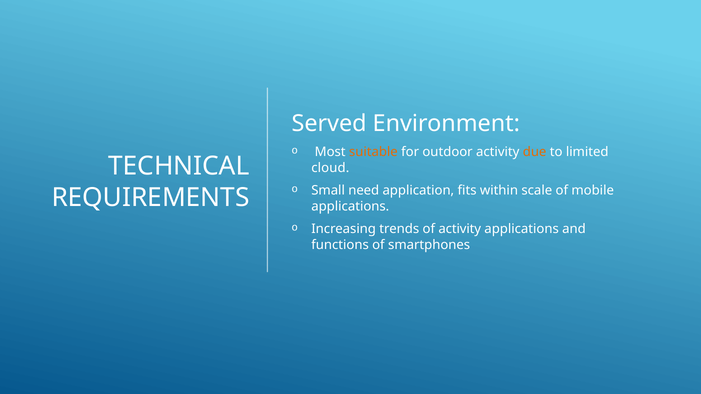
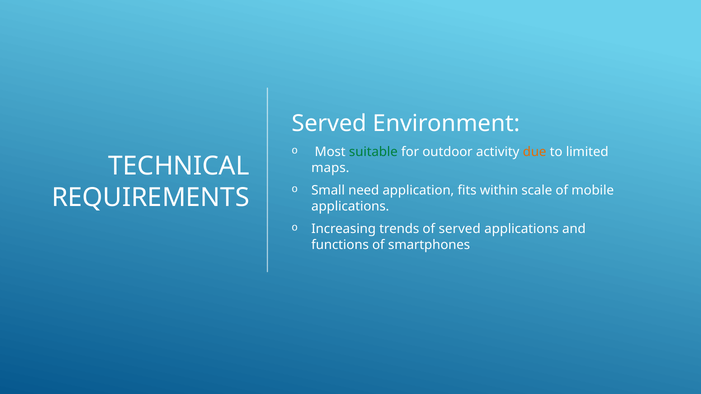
suitable colour: orange -> green (373, 152)
cloud: cloud -> maps (330, 168)
of activity: activity -> served (460, 229)
